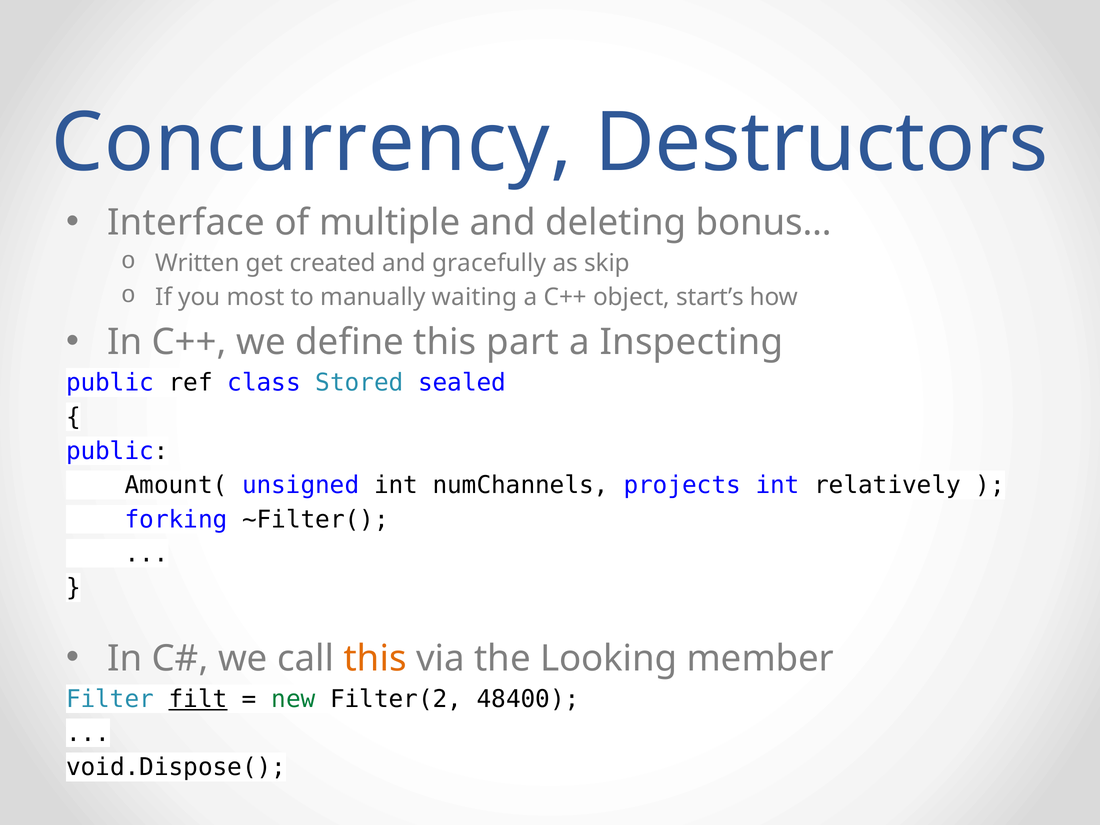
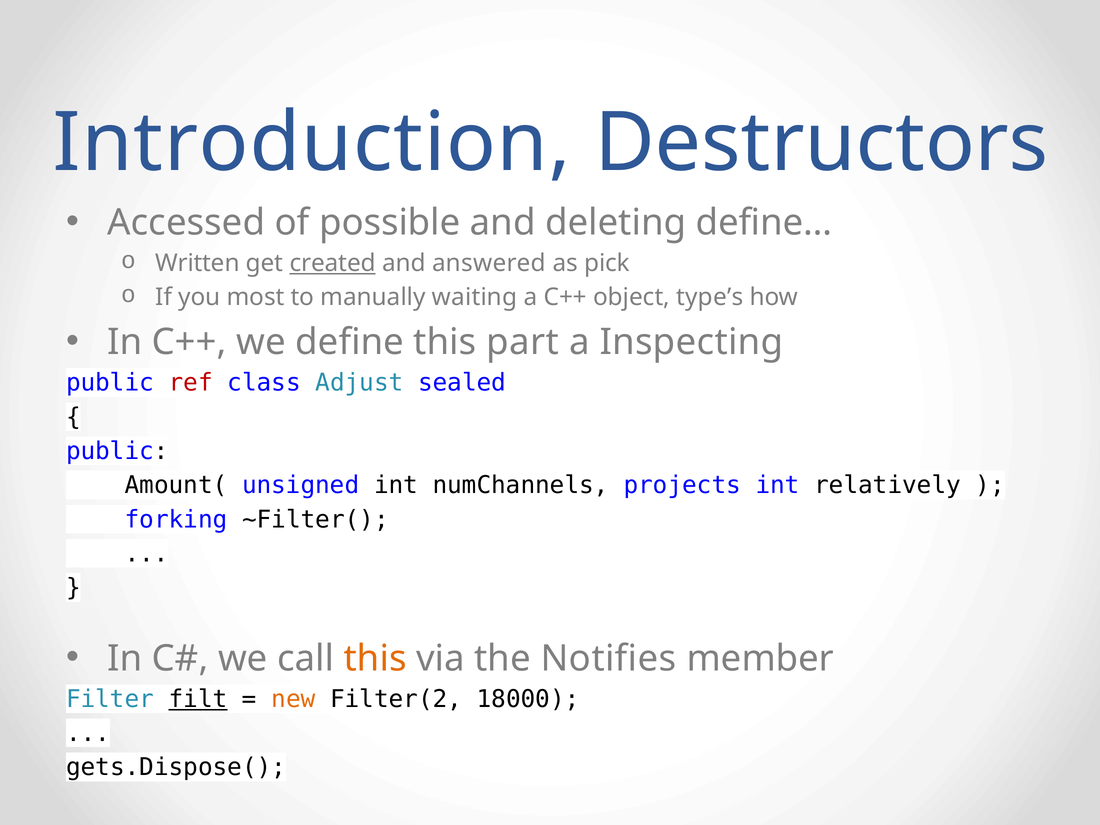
Concurrency: Concurrency -> Introduction (312, 143)
Interface: Interface -> Accessed (186, 223)
multiple: multiple -> possible (390, 223)
bonus…: bonus… -> define… (764, 223)
created underline: none -> present (333, 263)
gracefully: gracefully -> answered (489, 263)
skip: skip -> pick (607, 263)
start’s: start’s -> type’s (710, 297)
ref colour: black -> red (191, 383)
Stored: Stored -> Adjust (359, 383)
Looking: Looking -> Notifies (609, 658)
new colour: green -> orange (293, 699)
48400: 48400 -> 18000 (528, 699)
void.Dispose(: void.Dispose( -> gets.Dispose( (176, 767)
